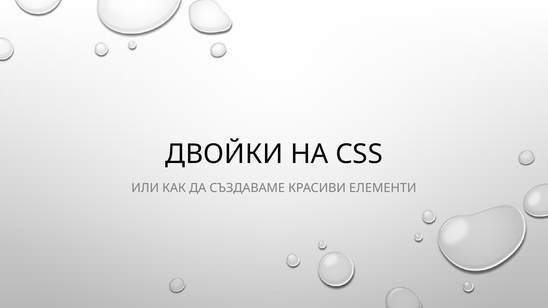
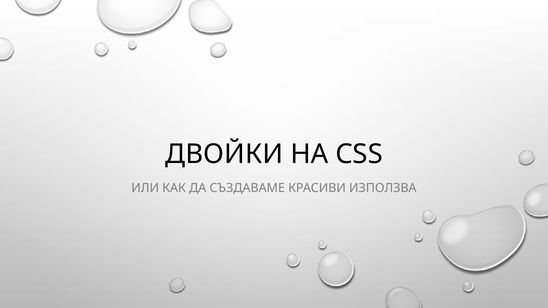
ЕЛЕМЕНТИ: ЕЛЕМЕНТИ -> ИЗПОЛЗВА (383, 188)
